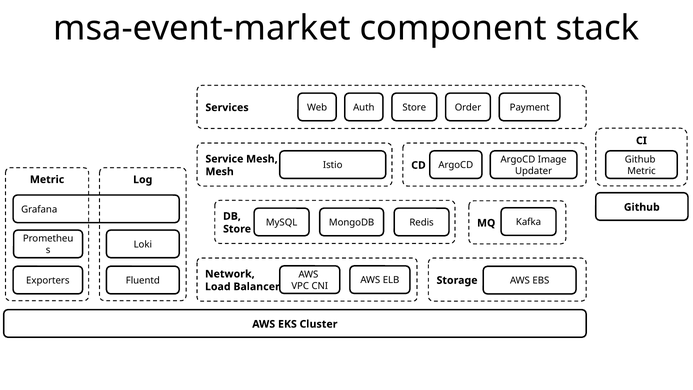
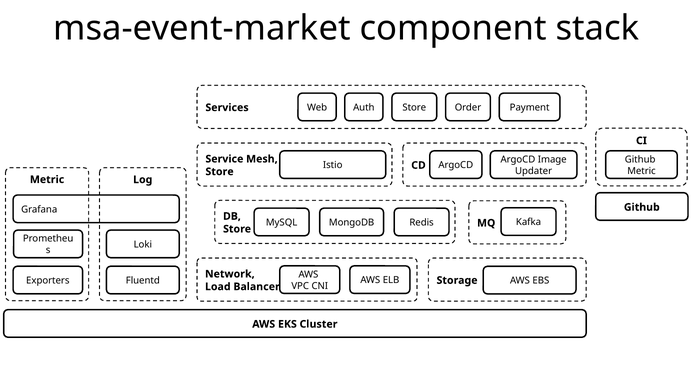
Mesh: Mesh -> Store (220, 172)
